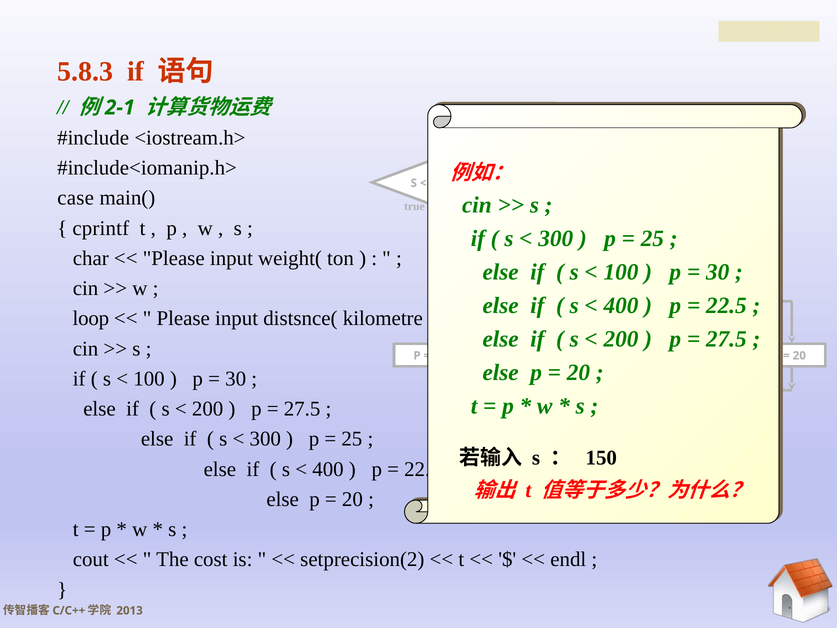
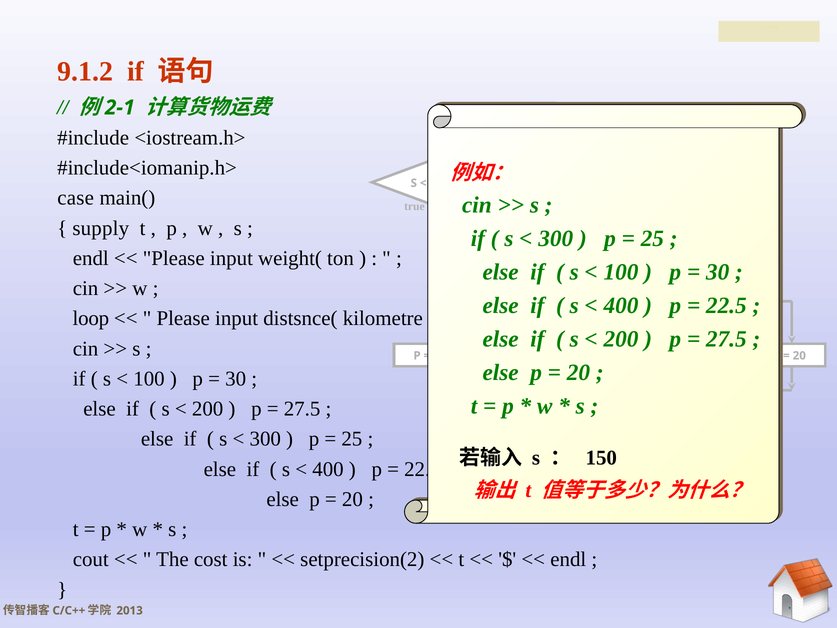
5.8.3: 5.8.3 -> 9.1.2 (85, 72)
cprintf: cprintf -> supply (101, 228)
char: char -> endl (91, 258)
